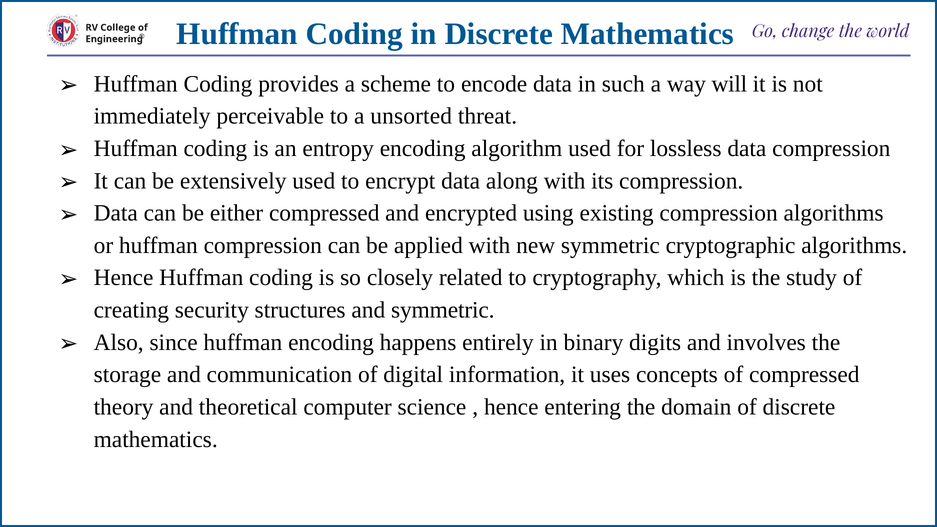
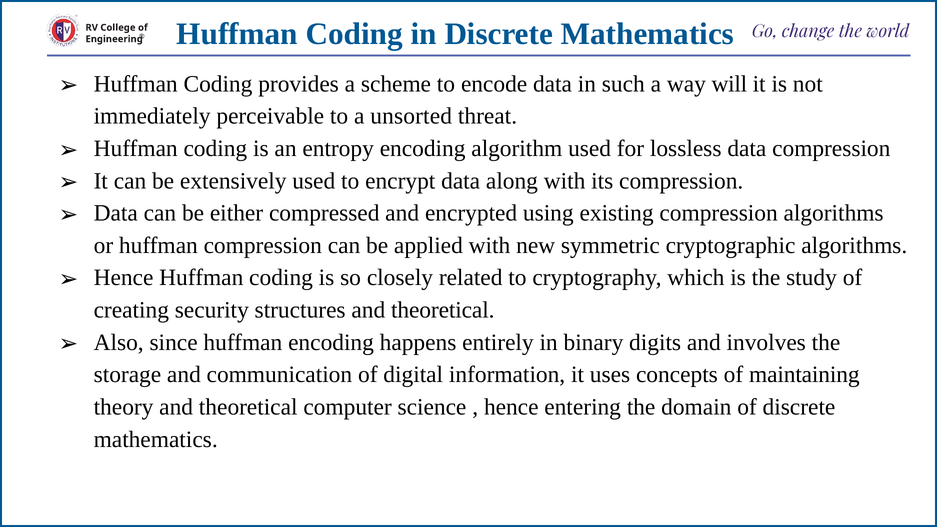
structures and symmetric: symmetric -> theoretical (443, 310)
of compressed: compressed -> maintaining (804, 375)
